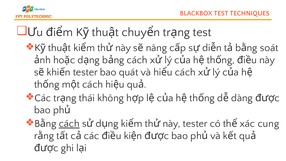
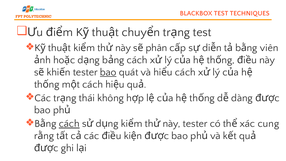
nâng: nâng -> phân (156, 48)
soát: soát -> viên (269, 48)
bao underline: none -> present (108, 72)
